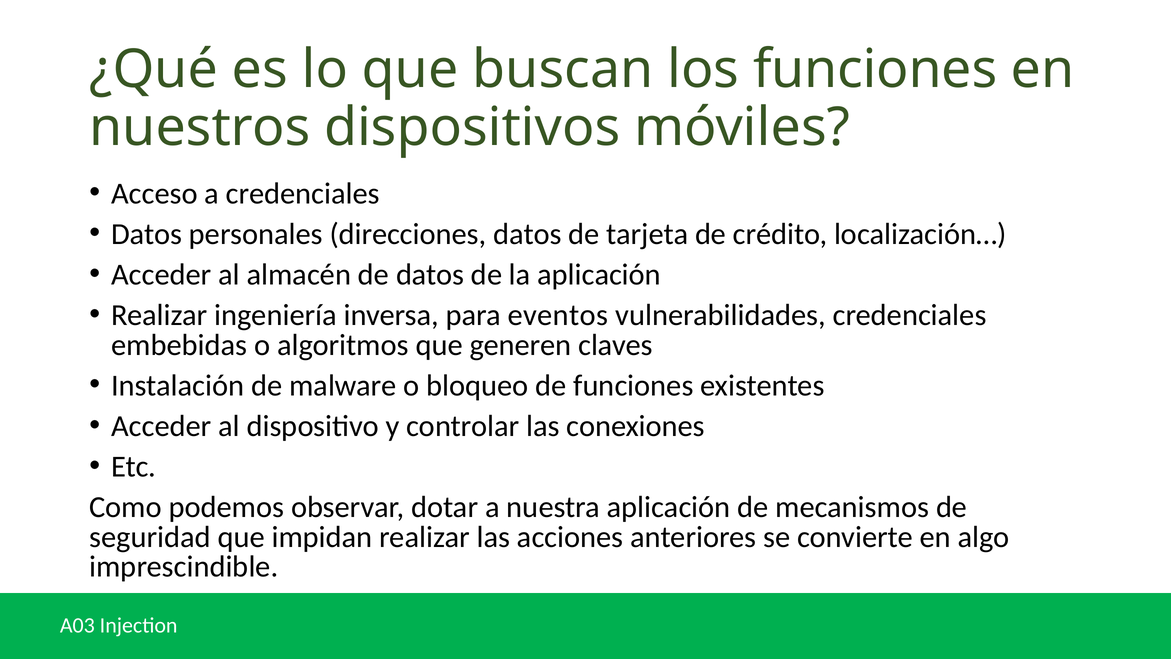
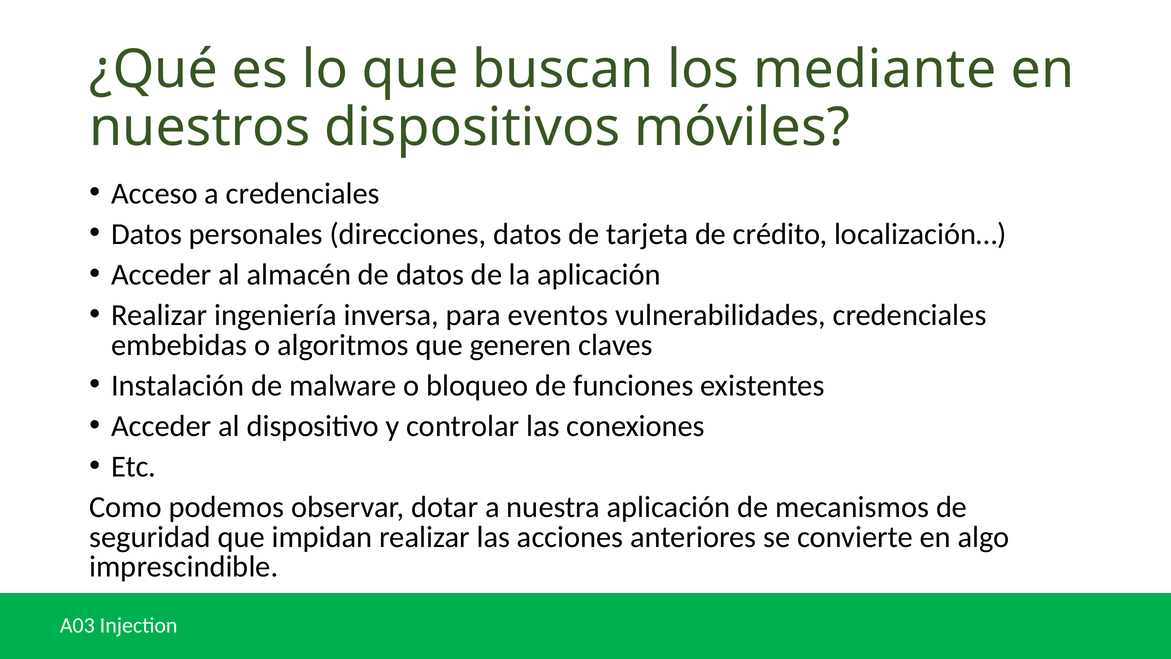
los funciones: funciones -> mediante (875, 69)
